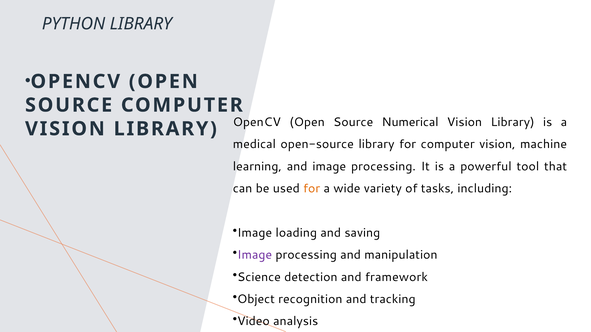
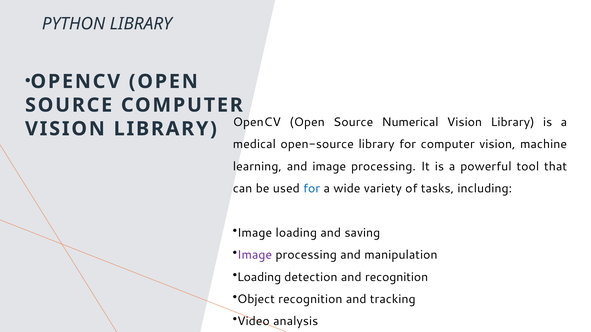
for colour: orange -> blue (312, 189)
Science: Science -> Loading (259, 277)
and framework: framework -> recognition (397, 277)
